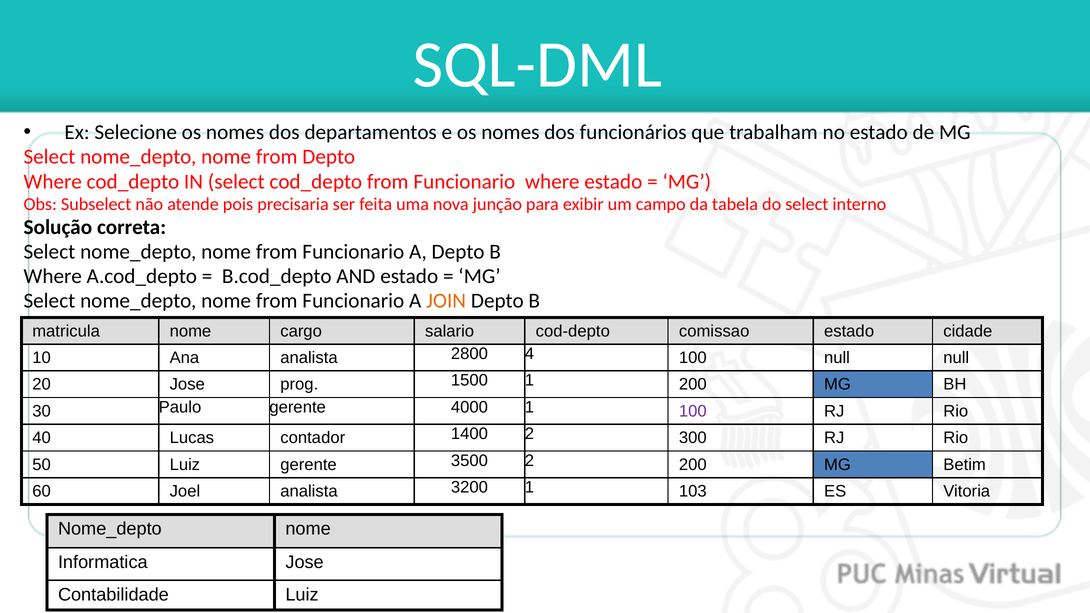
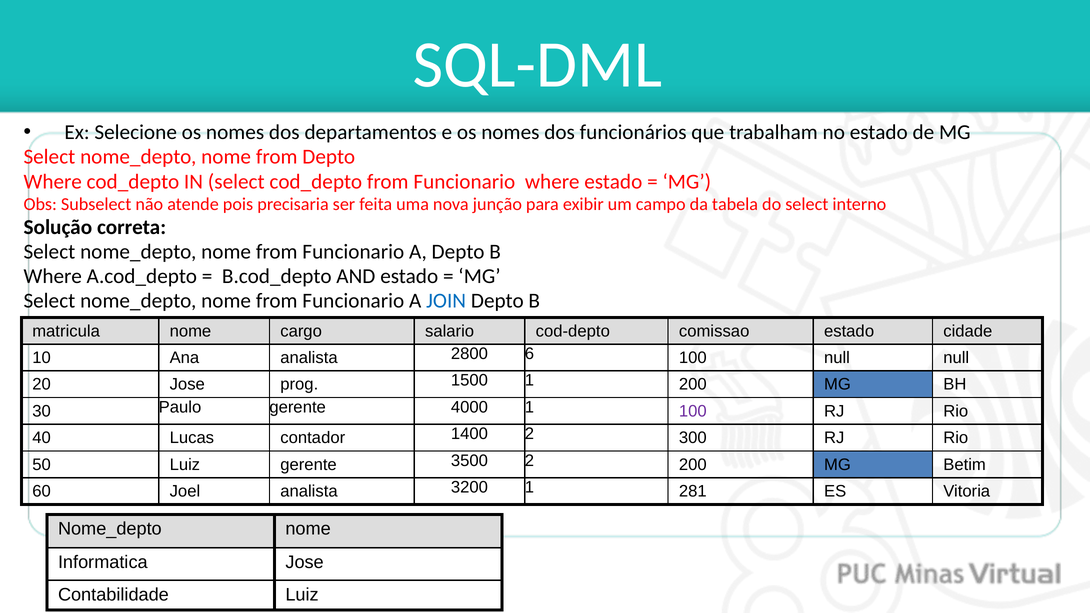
JOIN colour: orange -> blue (446, 301)
4: 4 -> 6 (529, 354)
103: 103 -> 281 (693, 492)
